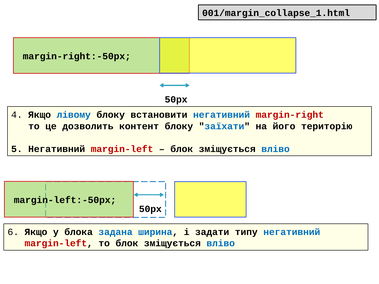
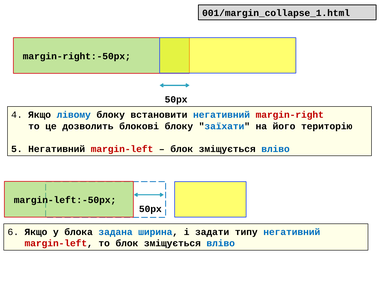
контент: контент -> блокові (139, 126)
